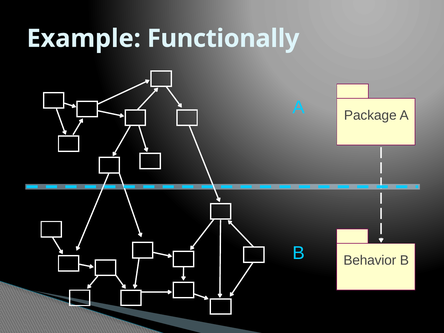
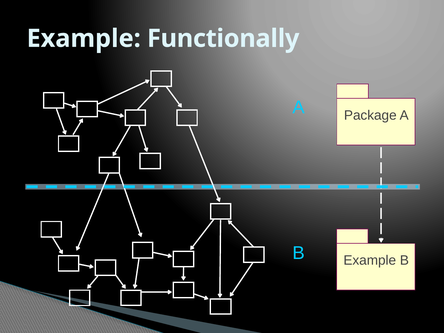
Behavior: Behavior -> Example (370, 261)
